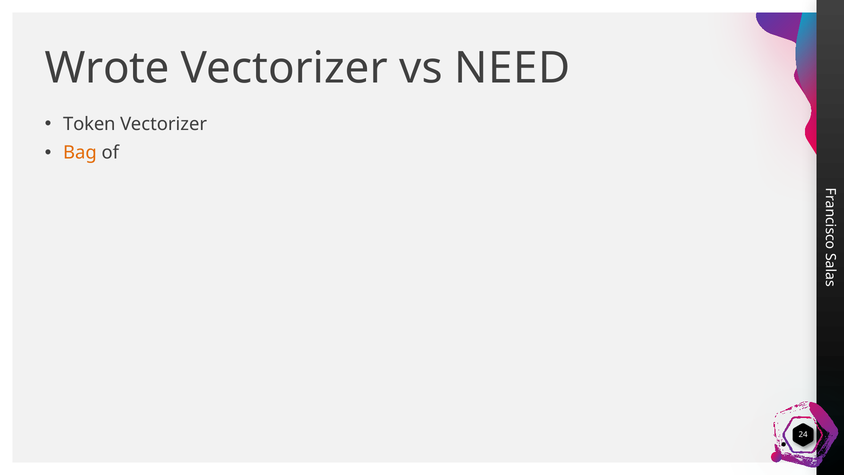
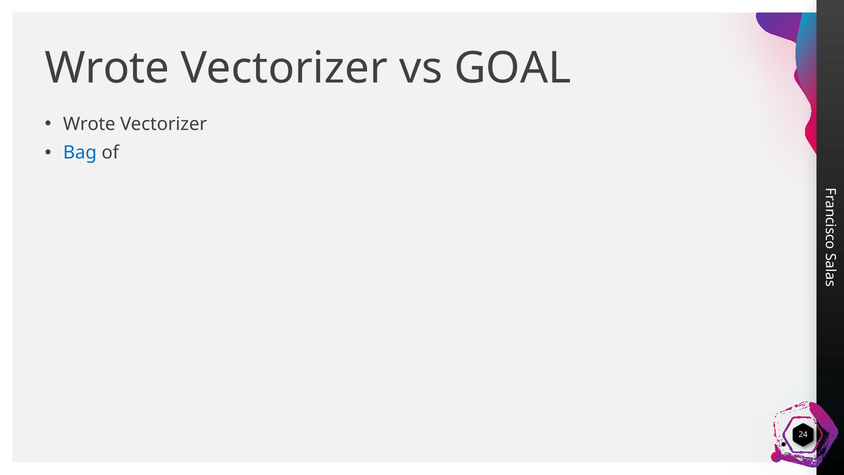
NEED: NEED -> GOAL (513, 68)
Token: Token -> Wrote (89, 124)
Bag colour: orange -> blue (80, 153)
